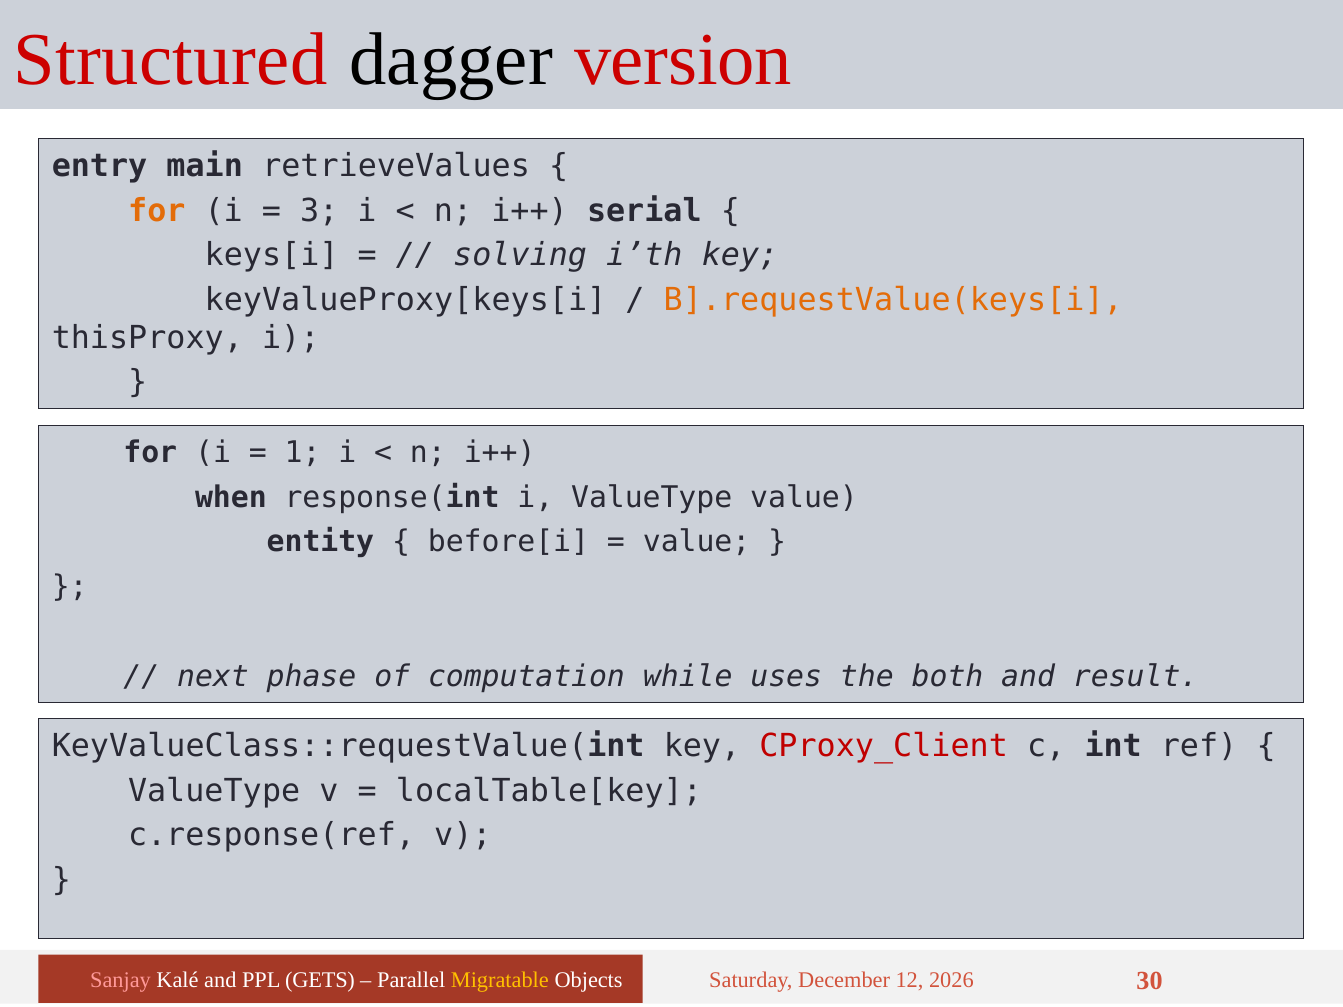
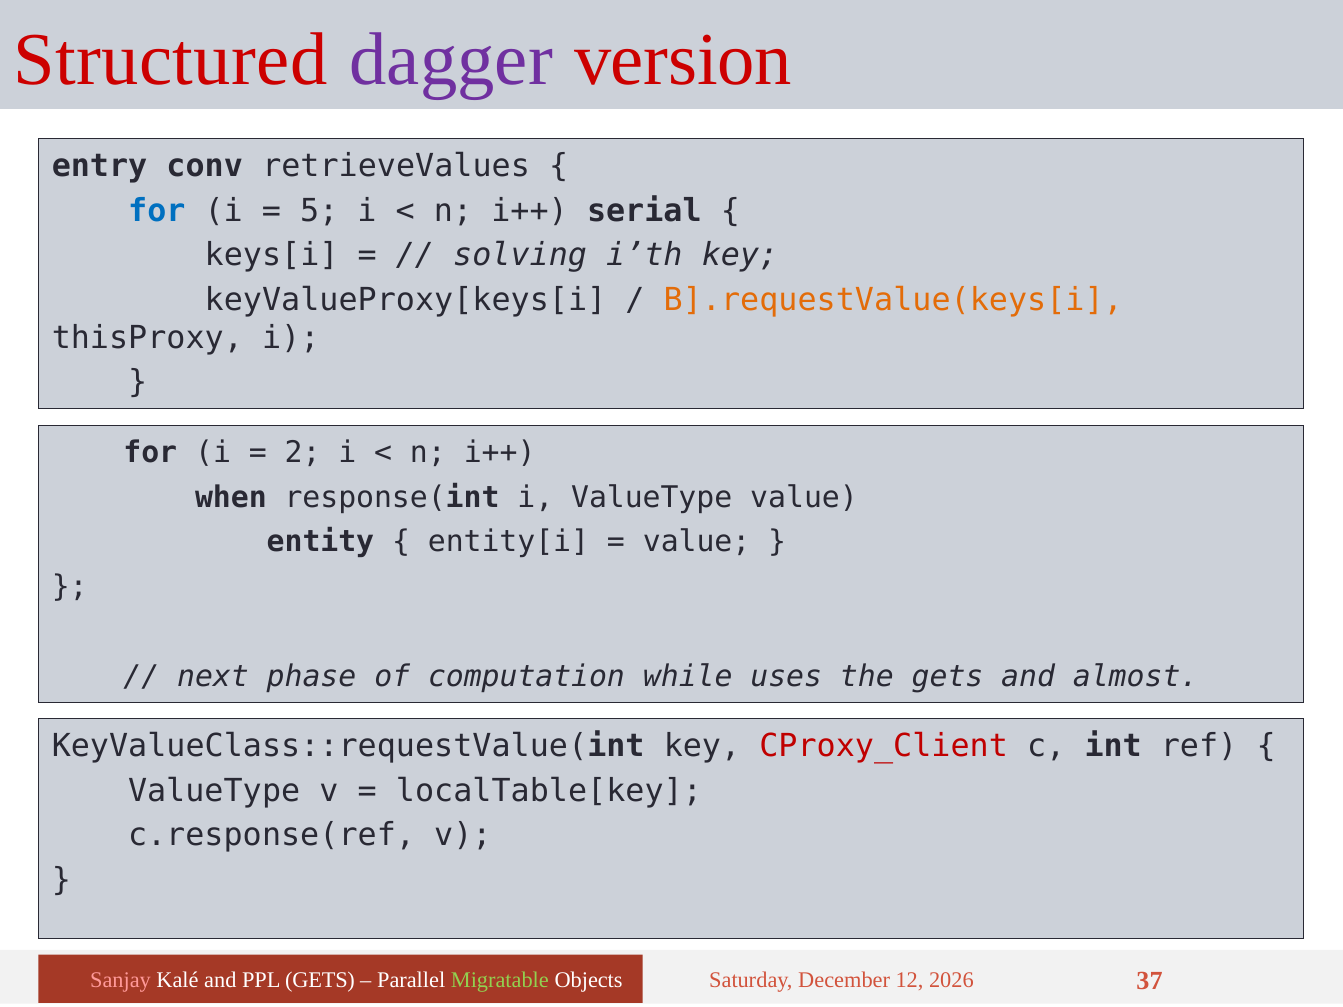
dagger colour: black -> purple (451, 60)
main: main -> conv (205, 166)
for colour: orange -> blue (157, 211)
3: 3 -> 5 (319, 211)
1: 1 -> 2 (303, 453)
before[i: before[i -> entity[i (508, 542)
the both: both -> gets (948, 676)
result: result -> almost (1136, 676)
Migratable colour: yellow -> light green (500, 980)
30: 30 -> 37 (1150, 982)
